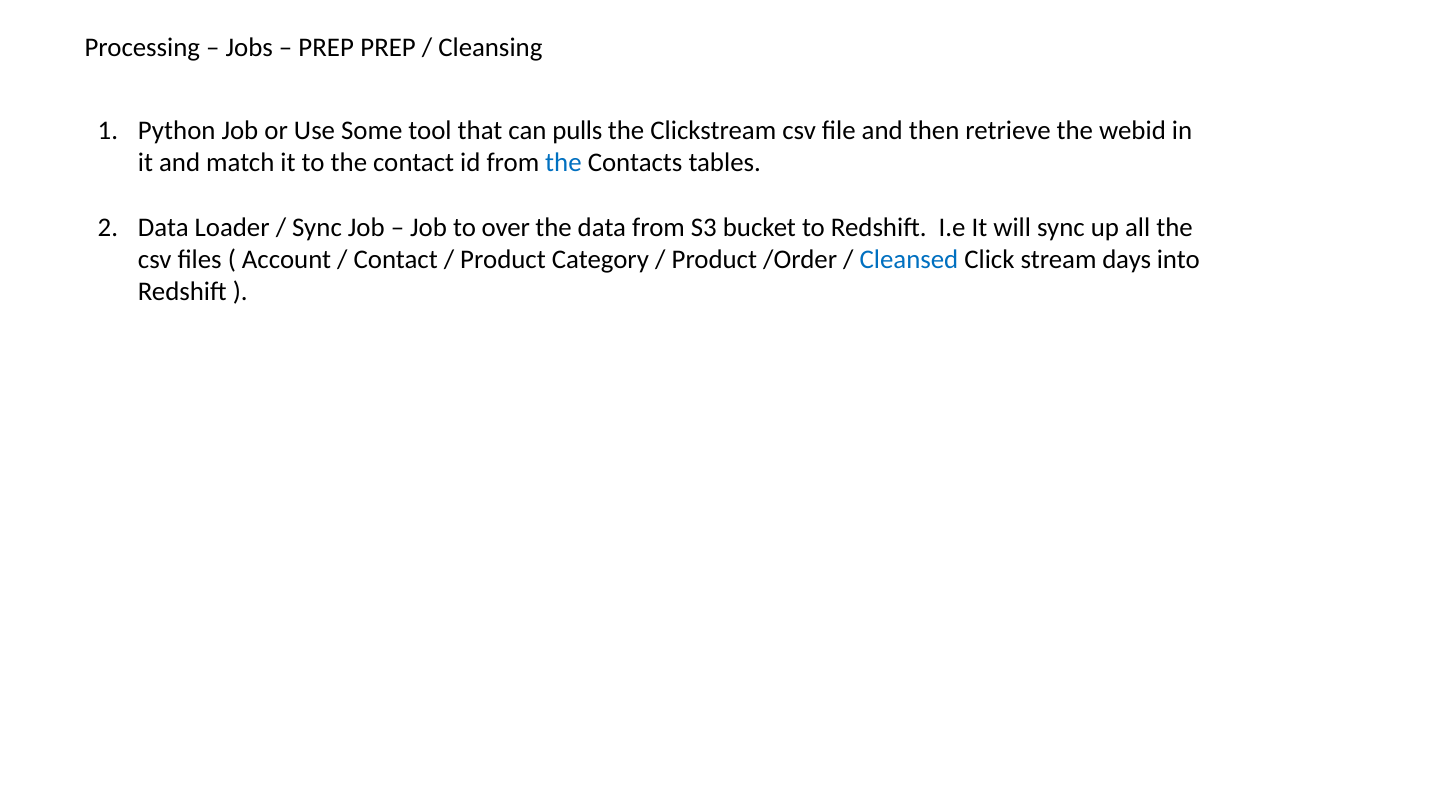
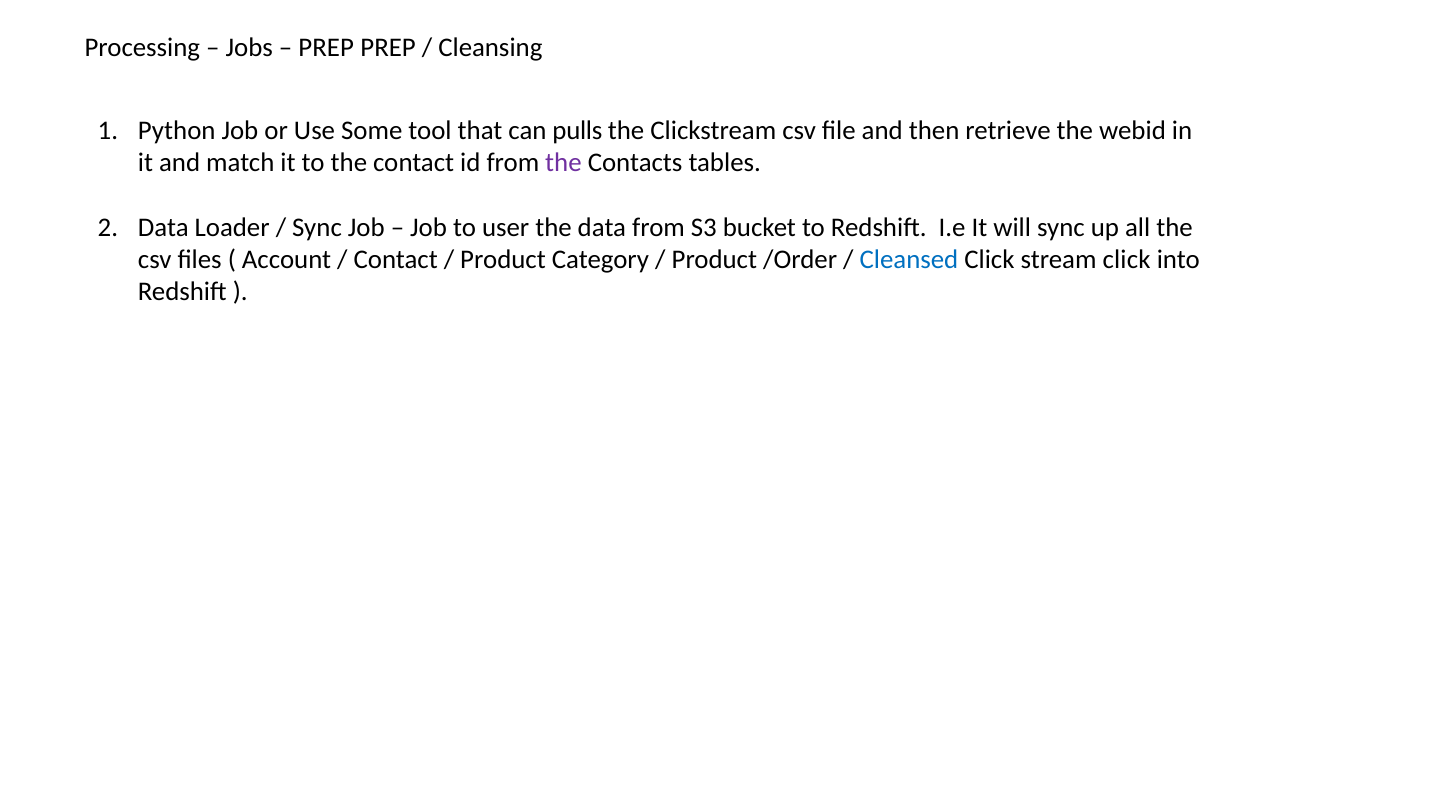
the colour: blue -> purple (563, 163)
over: over -> user (506, 227)
stream days: days -> click (1127, 260)
